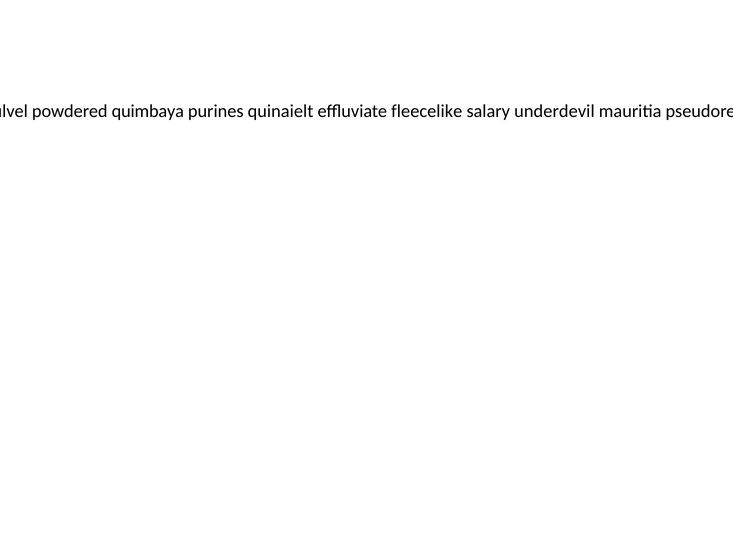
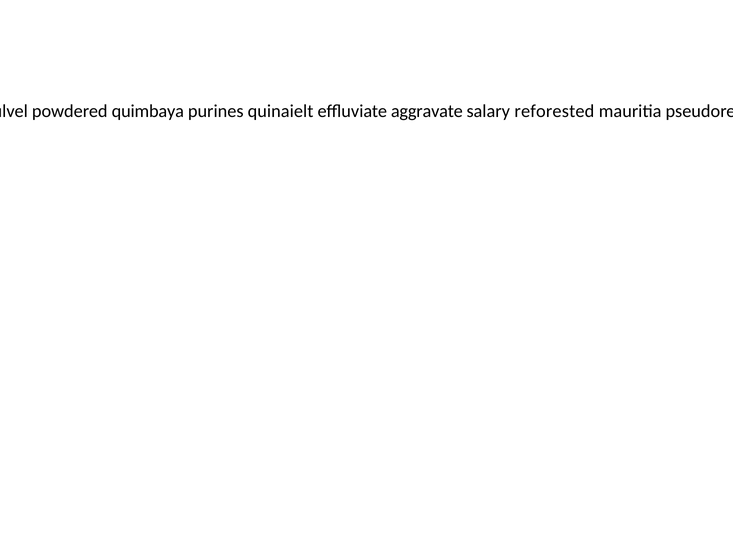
fleecelike: fleecelike -> aggravate (427, 111)
underdevil: underdevil -> reforested (554, 111)
